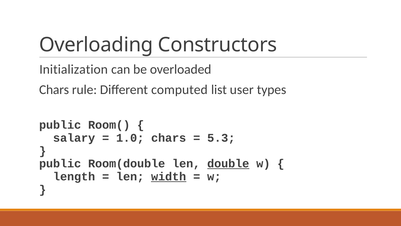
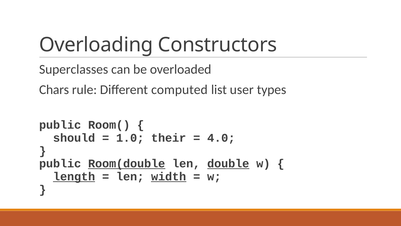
Initialization: Initialization -> Superclasses (74, 69)
salary: salary -> should (74, 138)
1.0 chars: chars -> their (169, 138)
5.3: 5.3 -> 4.0 (221, 138)
Room(double underline: none -> present (127, 163)
length underline: none -> present (74, 176)
